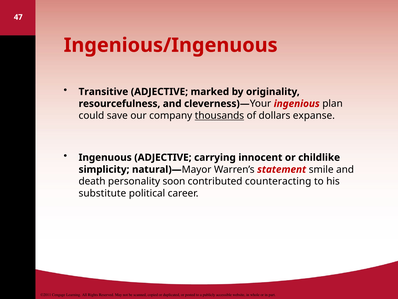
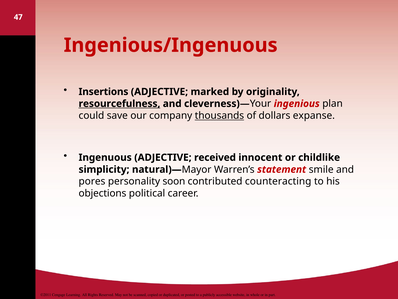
Transitive: Transitive -> Insertions (103, 92)
resourcefulness underline: none -> present (119, 104)
carrying: carrying -> received (215, 157)
death: death -> pores (92, 181)
substitute: substitute -> objections (102, 193)
